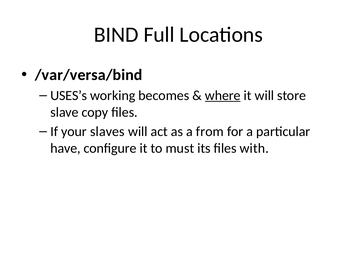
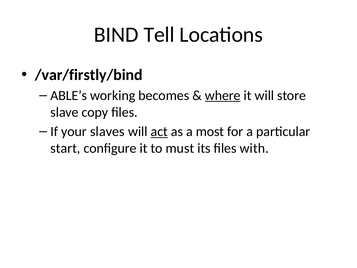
Full: Full -> Tell (159, 35)
/var/versa/bind: /var/versa/bind -> /var/firstly/bind (89, 75)
USES’s: USES’s -> ABLE’s (69, 95)
act underline: none -> present (159, 132)
from: from -> most (210, 132)
have: have -> start (65, 148)
